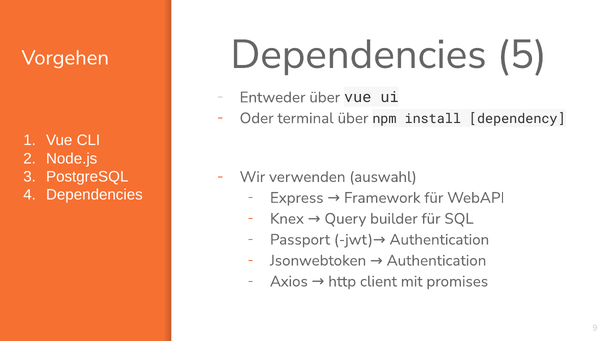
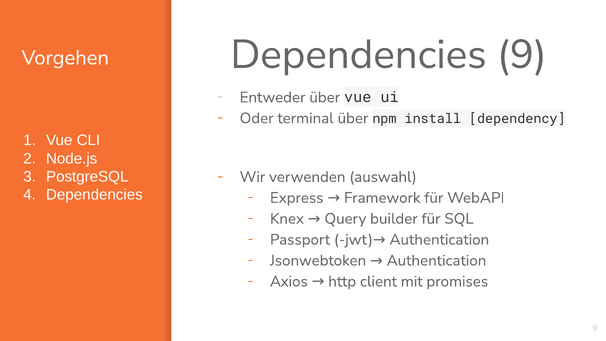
Dependencies 5: 5 -> 9 (522, 55)
